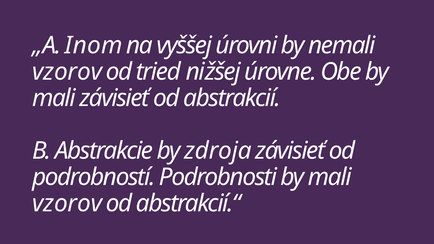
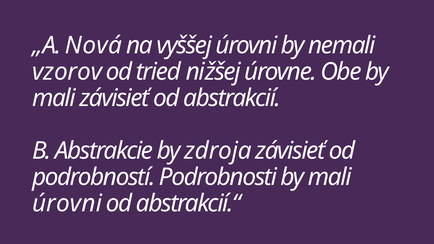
Inom: Inom -> Nová (93, 46)
vzorov: vzorov -> úrovni (67, 204)
